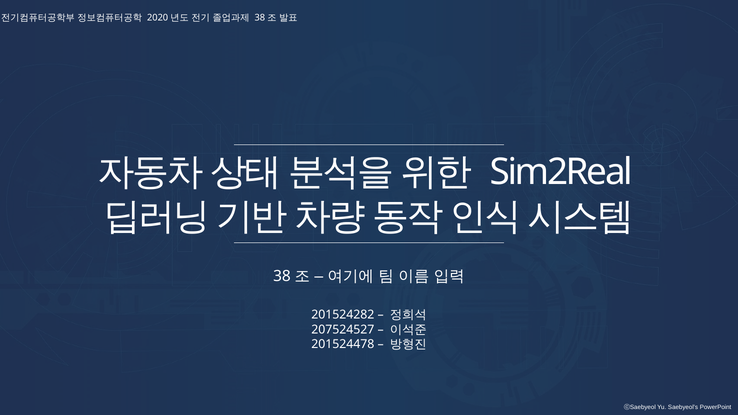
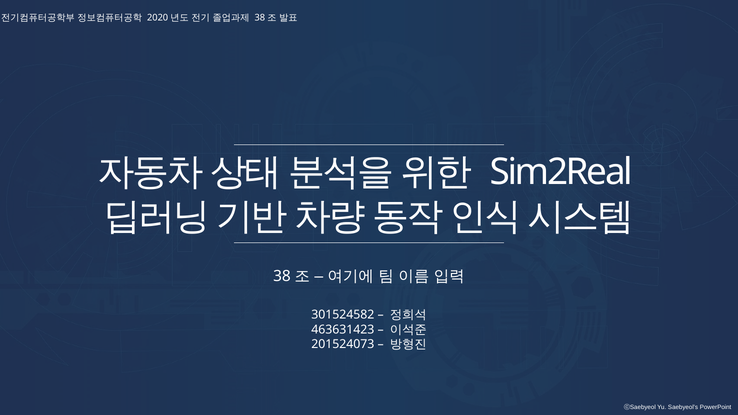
201524282: 201524282 -> 301524582 (343, 315)
207524527: 207524527 -> 463631423 (343, 330)
201524478: 201524478 -> 201524073 (343, 344)
